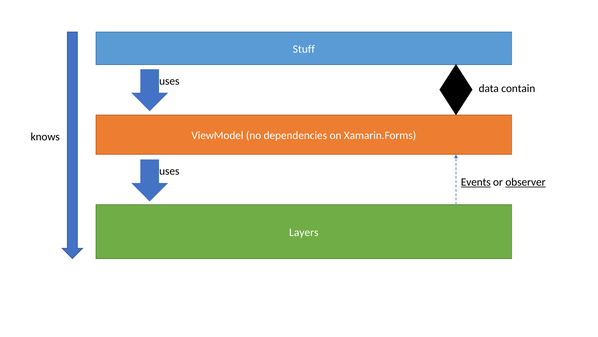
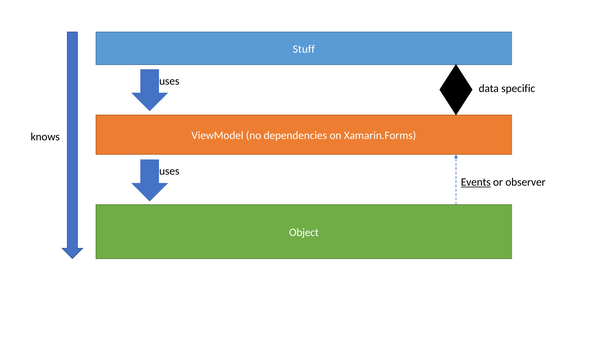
contain: contain -> specific (518, 88)
observer underline: present -> none (525, 182)
Layers: Layers -> Object (304, 232)
